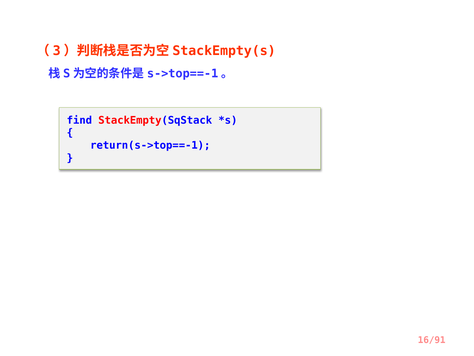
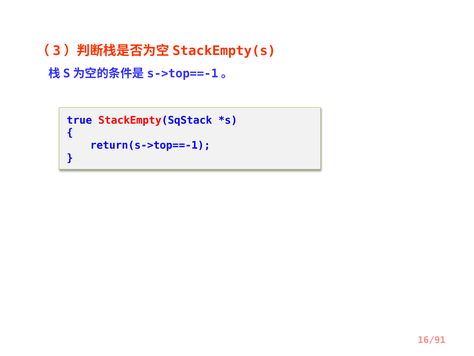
find: find -> true (79, 120)
